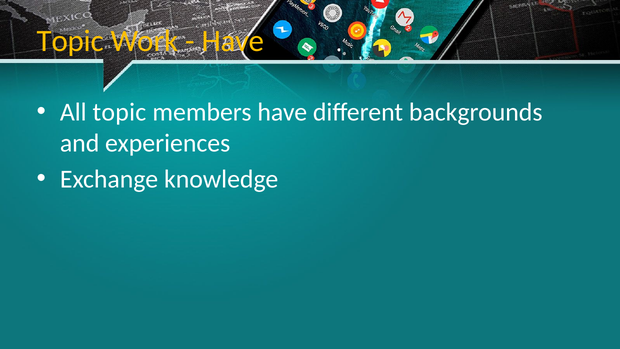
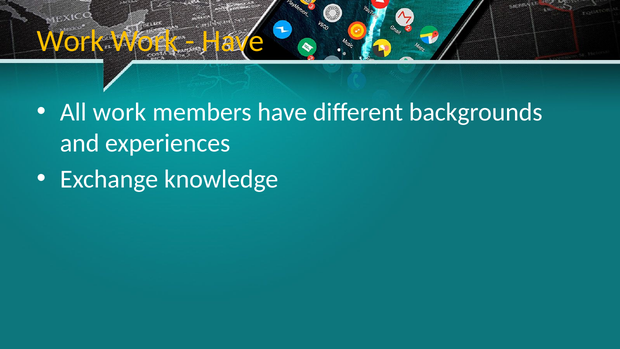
Topic: Topic -> Work (70, 41)
All topic: topic -> work (119, 112)
